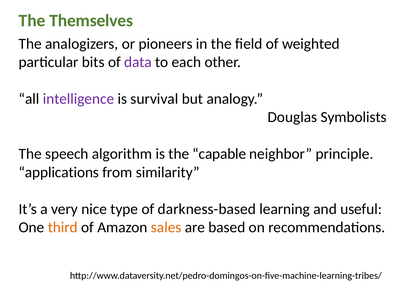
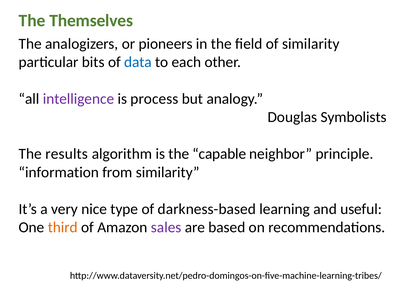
of weighted: weighted -> similarity (311, 44)
data colour: purple -> blue (138, 62)
survival: survival -> process (154, 99)
speech: speech -> results (67, 154)
applications: applications -> information (59, 173)
sales colour: orange -> purple (166, 228)
